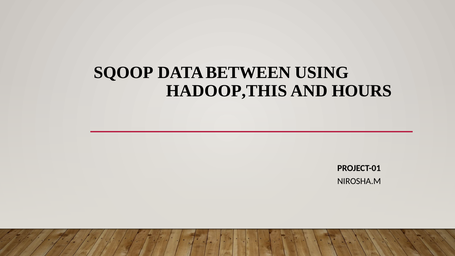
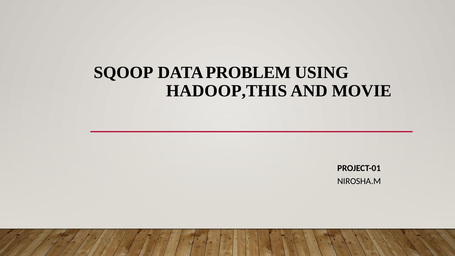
BETWEEN: BETWEEN -> PROBLEM (248, 72)
HOURS: HOURS -> MOVIE (362, 91)
